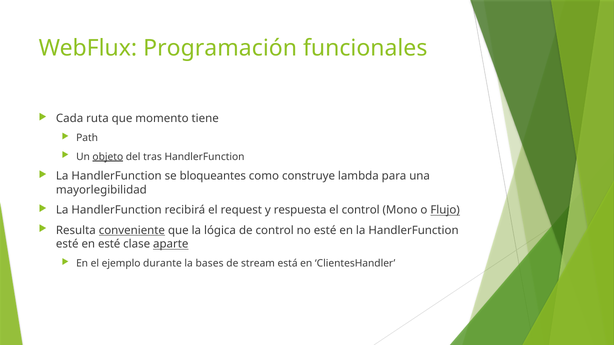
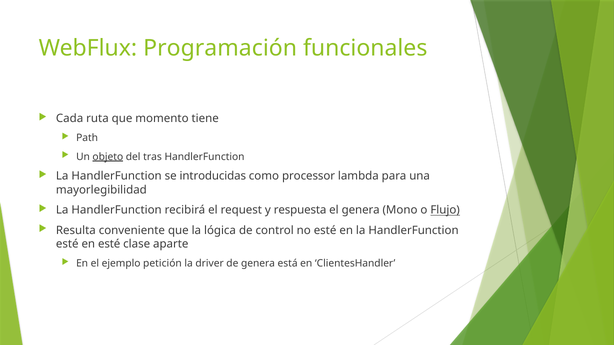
bloqueantes: bloqueantes -> introducidas (213, 176)
construye: construye -> processor (309, 176)
el control: control -> genera (361, 210)
conveniente underline: present -> none (132, 231)
aparte underline: present -> none (171, 244)
durante: durante -> petición (162, 264)
bases: bases -> driver (210, 264)
de stream: stream -> genera (258, 264)
